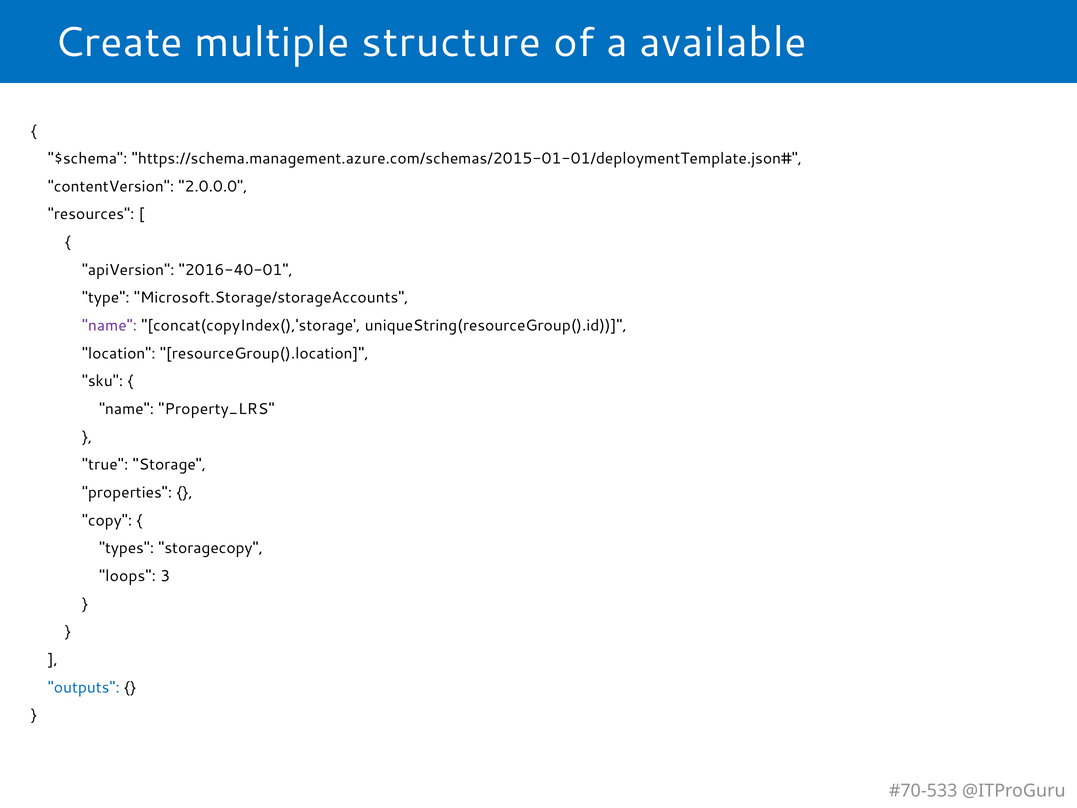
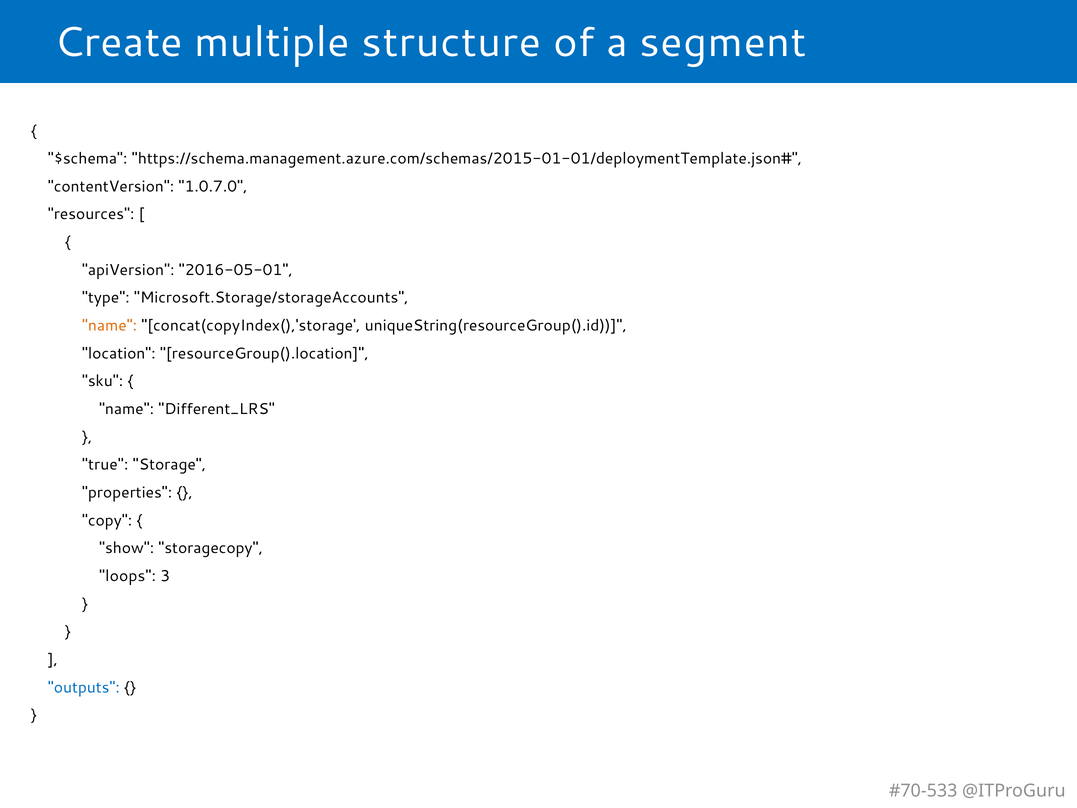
available: available -> segment (723, 43)
2.0.0.0: 2.0.0.0 -> 1.0.7.0 (213, 186)
2016-40-01: 2016-40-01 -> 2016-05-01 (236, 270)
name colour: purple -> orange (110, 326)
Property_LRS: Property_LRS -> Different_LRS (217, 409)
types: types -> show (127, 548)
